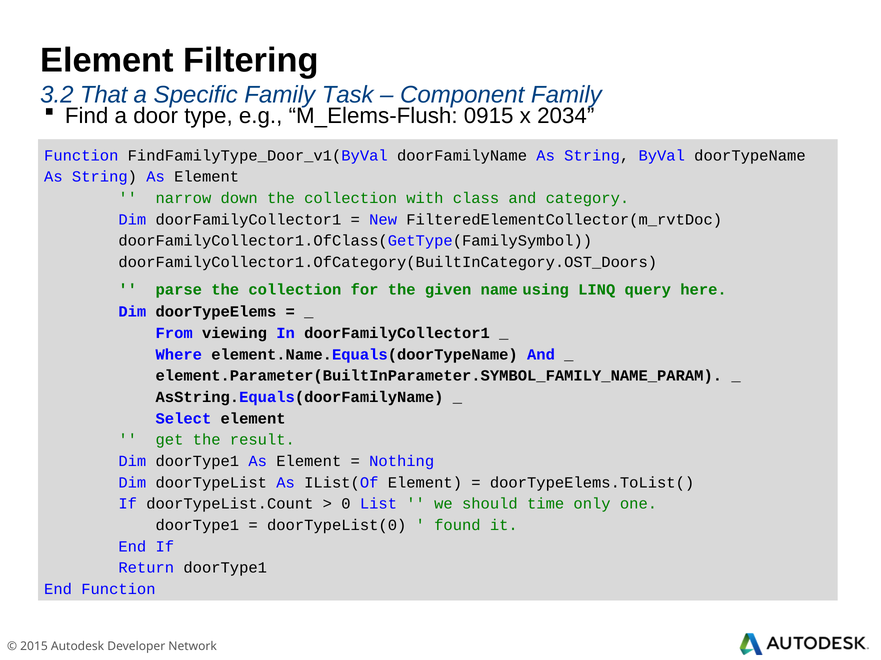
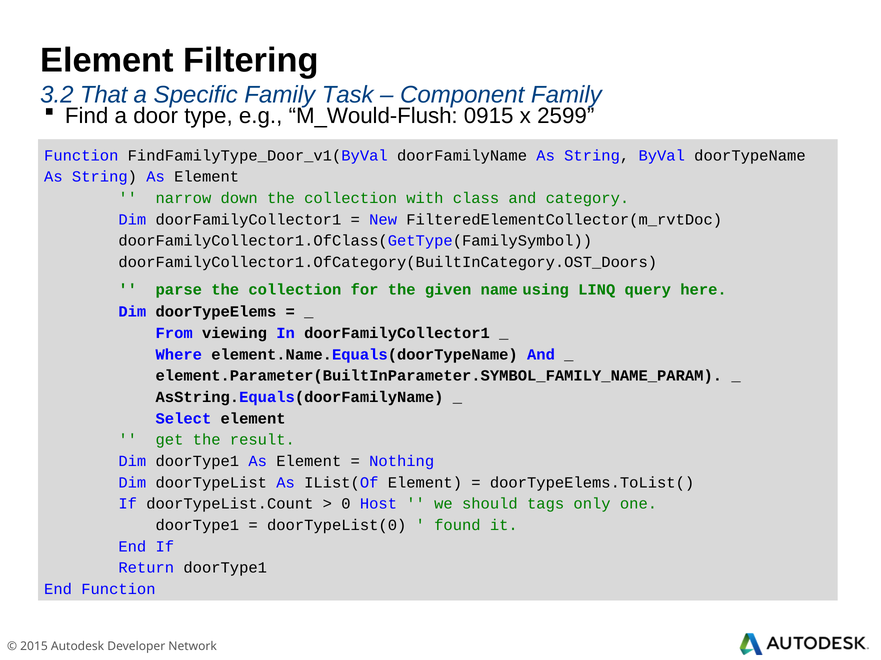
M_Elems-Flush: M_Elems-Flush -> M_Would-Flush (373, 116)
2034: 2034 -> 2599 (566, 116)
List: List -> Host (378, 504)
time: time -> tags (546, 504)
